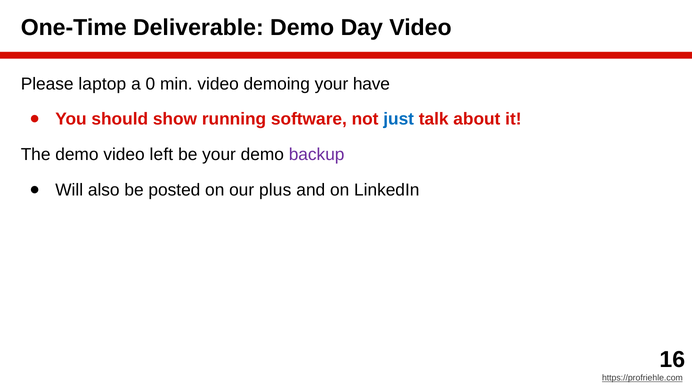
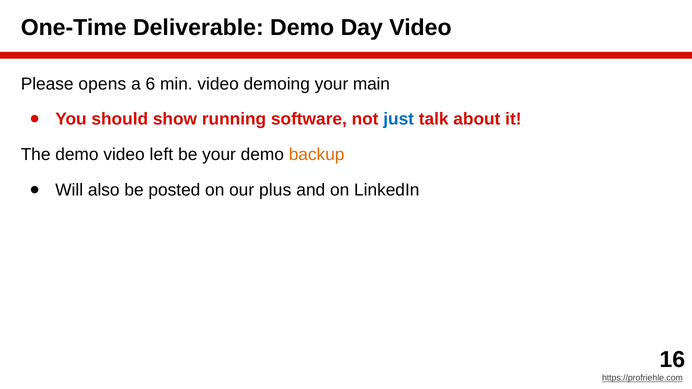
laptop: laptop -> opens (102, 84)
0: 0 -> 6 (150, 84)
have: have -> main (371, 84)
backup colour: purple -> orange (317, 155)
